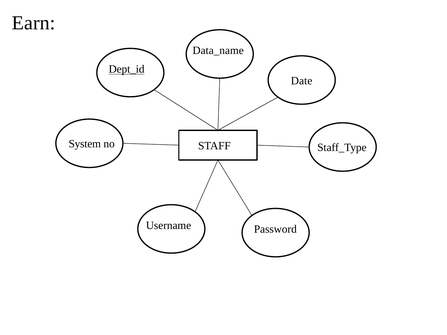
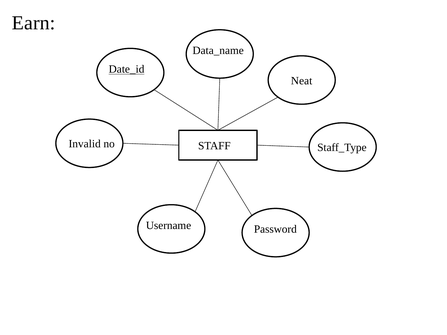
Dept_id: Dept_id -> Date_id (127, 69)
Date: Date -> Neat (302, 81)
System: System -> Invalid (85, 144)
